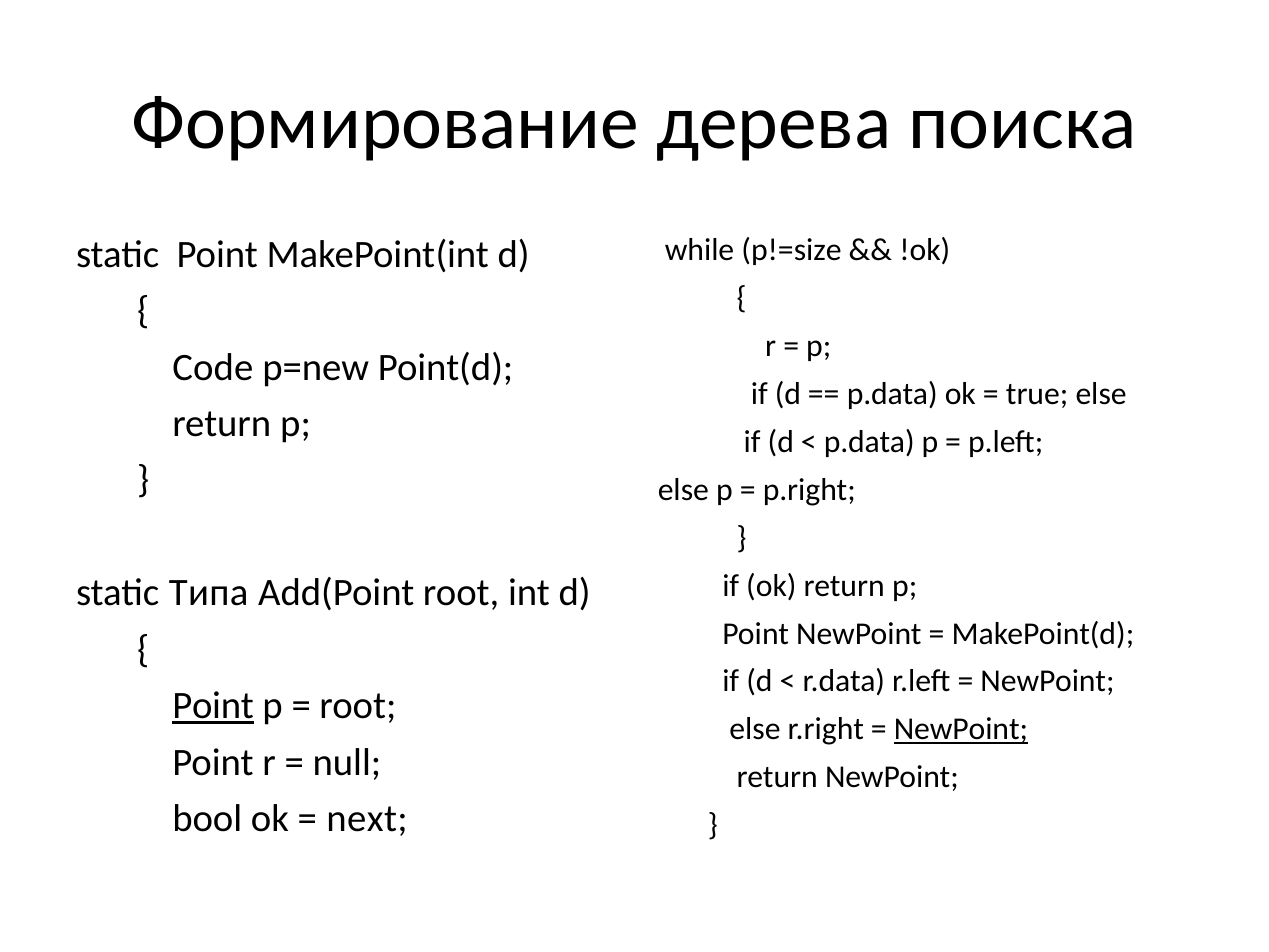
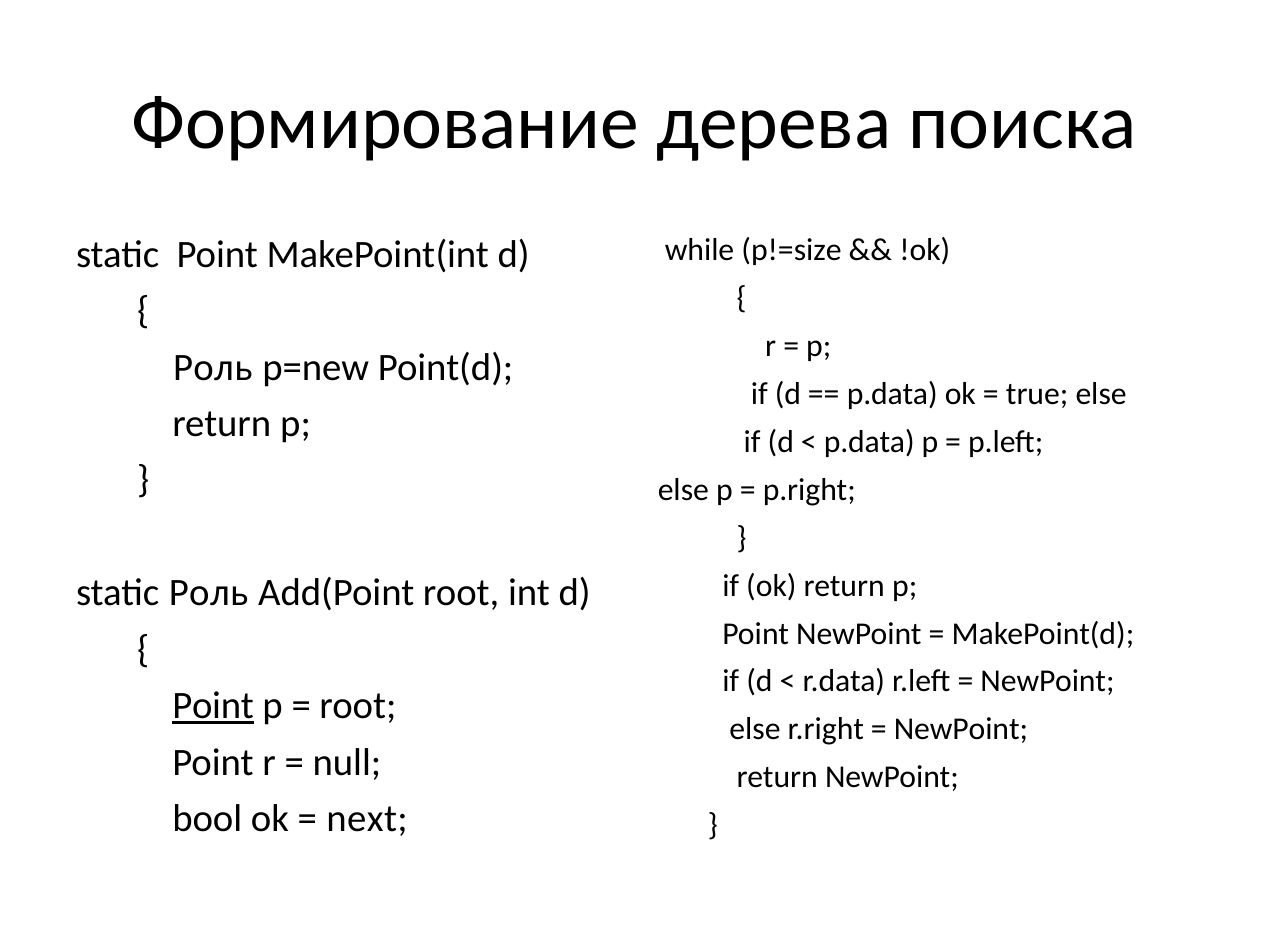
Code: Code -> Роль (213, 367)
static Типа: Типа -> Роль (209, 593)
NewPoint underline: present -> none (961, 729)
